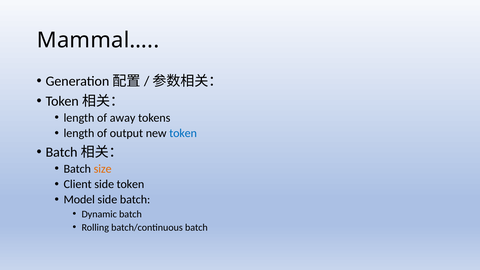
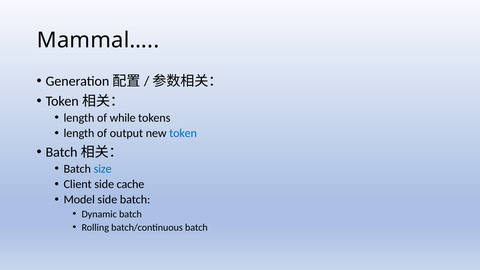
away: away -> while (123, 118)
size colour: orange -> blue (103, 169)
side token: token -> cache (130, 184)
